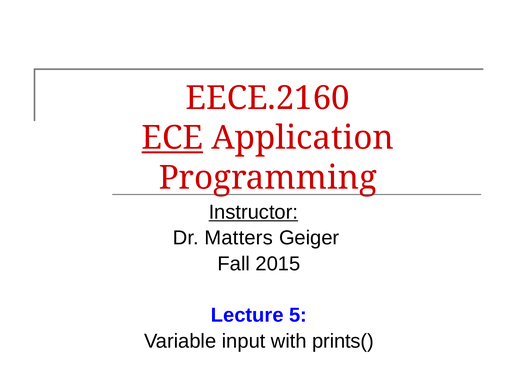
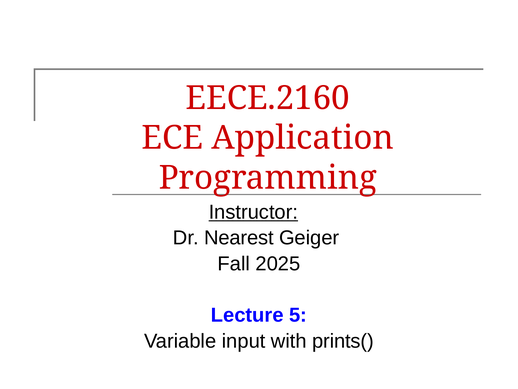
ECE underline: present -> none (172, 138)
Matters: Matters -> Nearest (239, 238)
2015: 2015 -> 2025 (278, 263)
